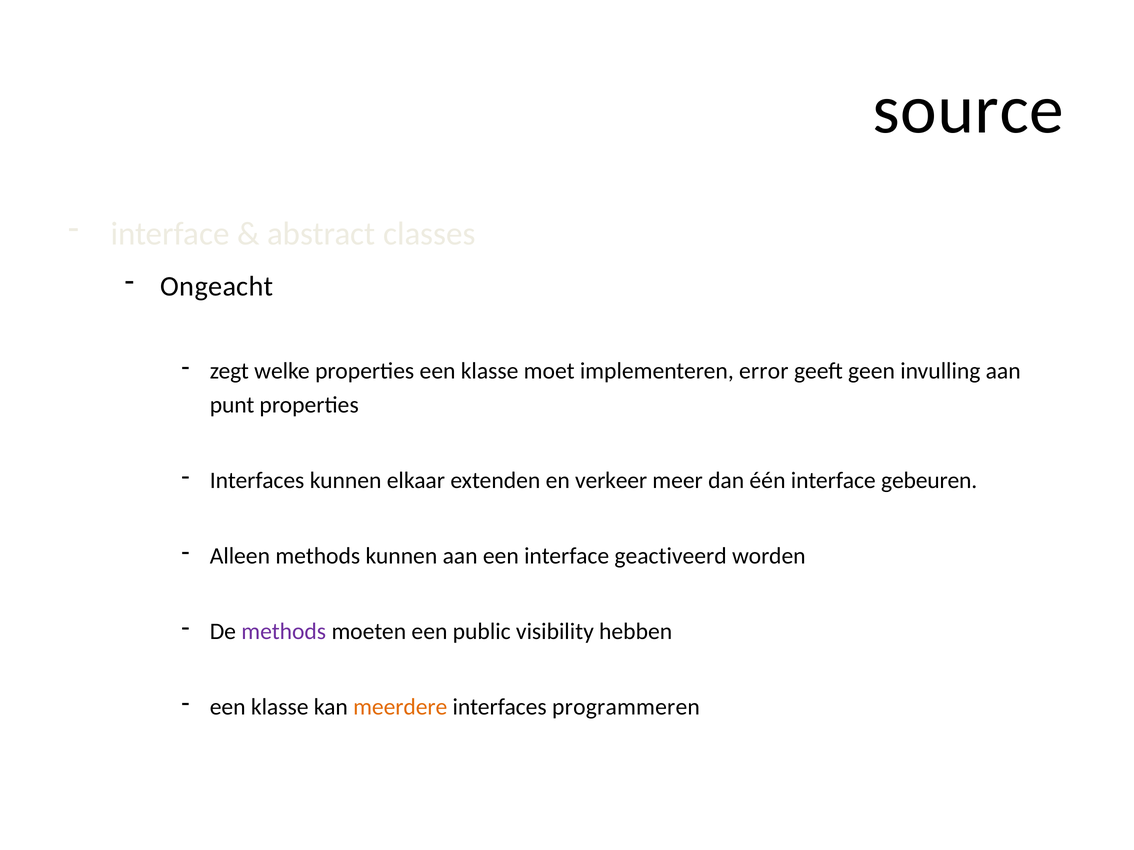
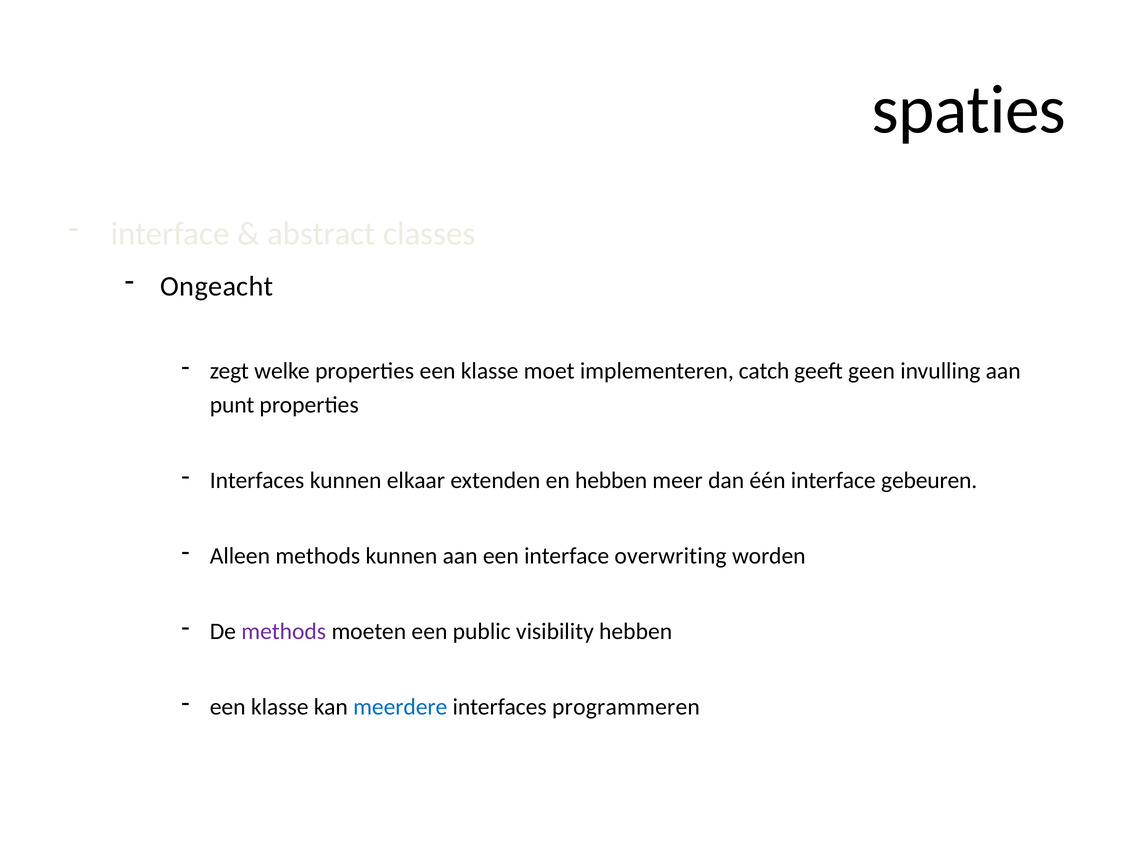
source: source -> spaties (969, 110)
error: error -> catch (764, 371)
en verkeer: verkeer -> hebben (611, 481)
geactiveerd: geactiveerd -> overwriting (670, 556)
meerdere colour: orange -> blue (400, 708)
